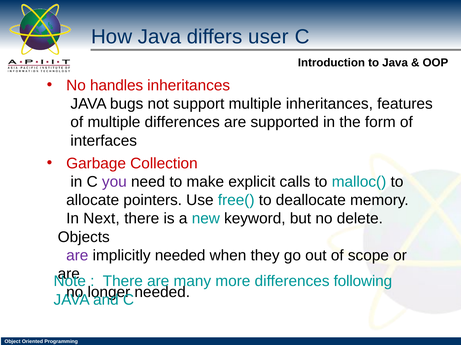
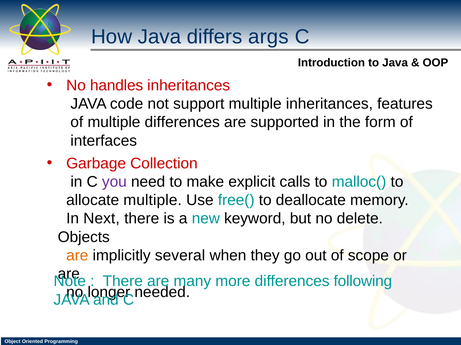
user: user -> args (268, 37)
bugs: bugs -> code (127, 104)
allocate pointers: pointers -> multiple (153, 201)
are colour: purple -> orange (77, 256)
implicitly needed: needed -> several (180, 256)
